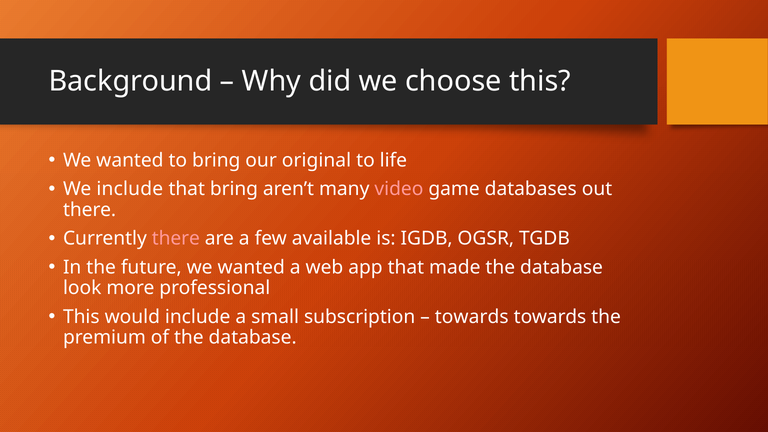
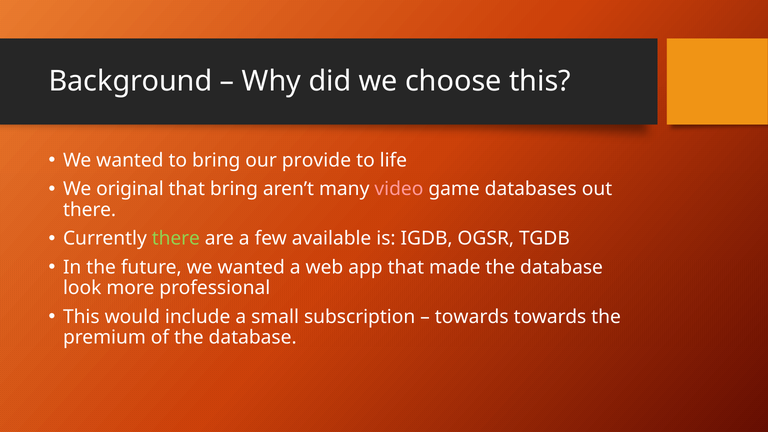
original: original -> provide (316, 160)
We include: include -> original (130, 189)
there colour: pink -> light green (176, 239)
